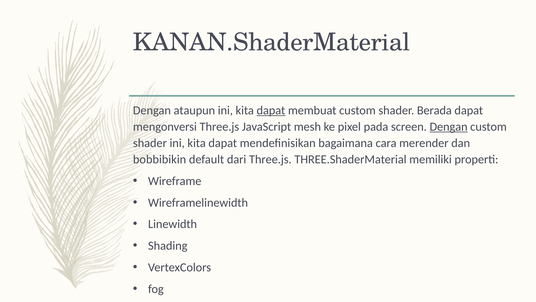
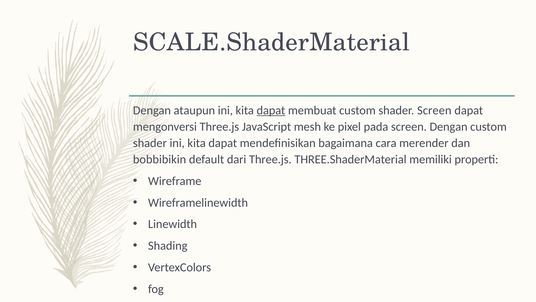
KANAN.ShaderMaterial: KANAN.ShaderMaterial -> SCALE.ShaderMaterial (271, 42)
shader Berada: Berada -> Screen (434, 110)
Dengan underline: present -> none (449, 127)
